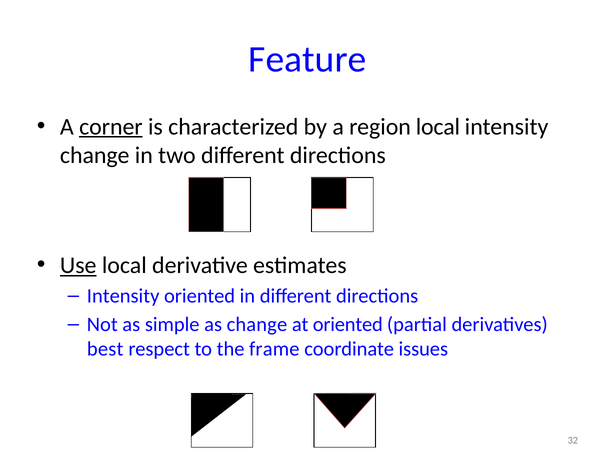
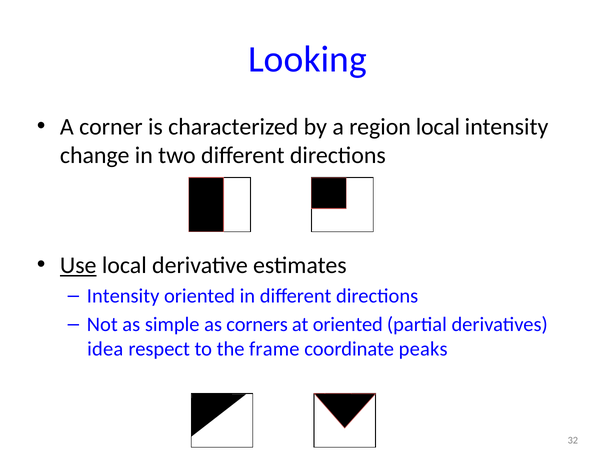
Feature: Feature -> Looking (307, 60)
corner underline: present -> none (111, 127)
as change: change -> corners (257, 325)
best: best -> idea (105, 349)
issues: issues -> peaks (423, 349)
